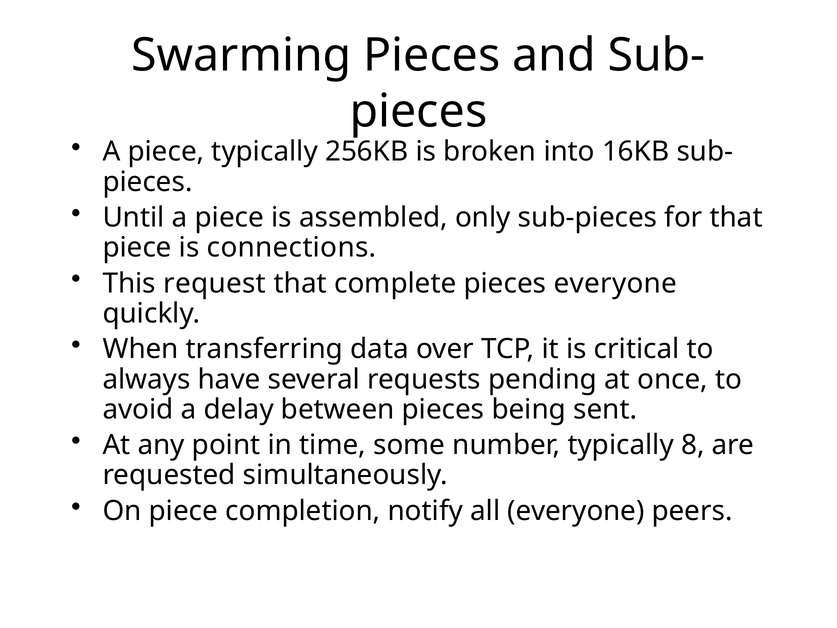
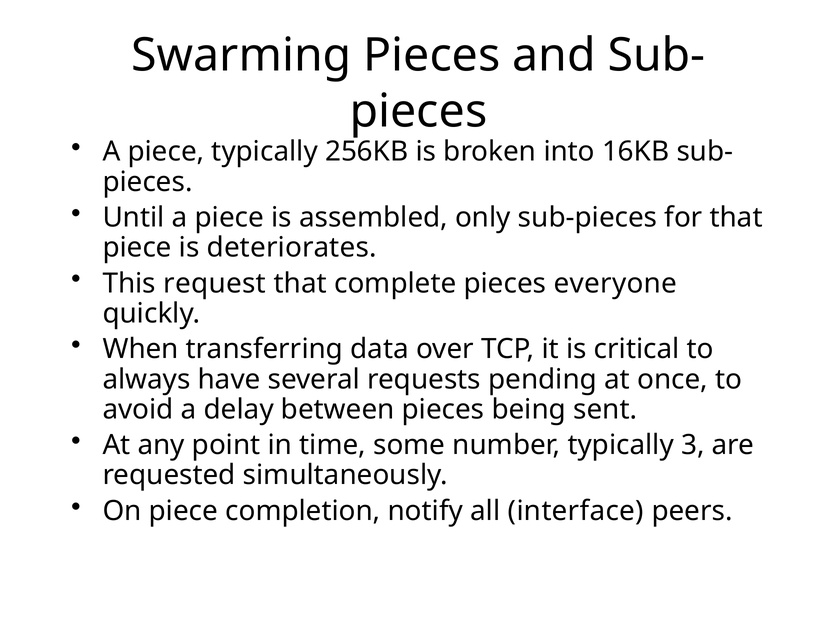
connections: connections -> deteriorates (292, 248)
8: 8 -> 3 (693, 445)
all everyone: everyone -> interface (576, 511)
